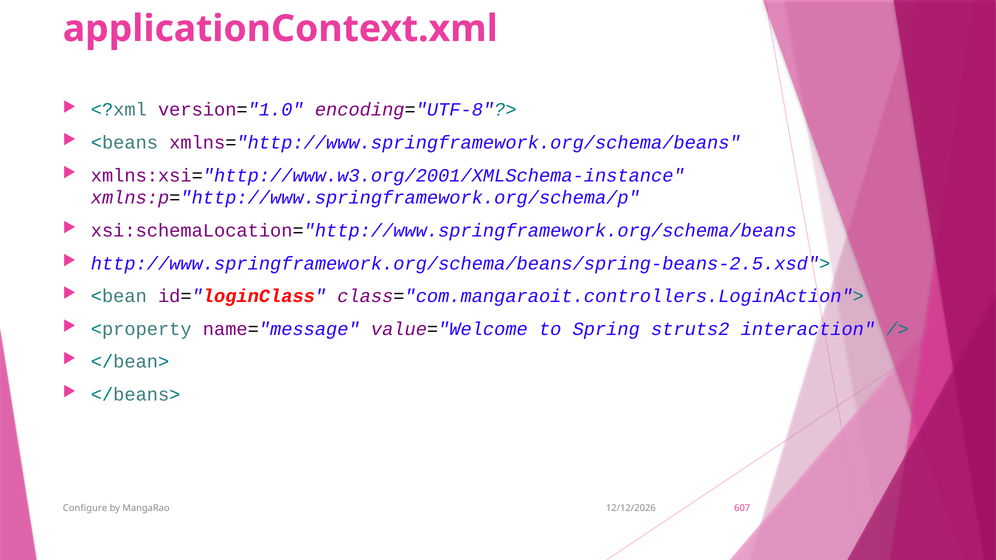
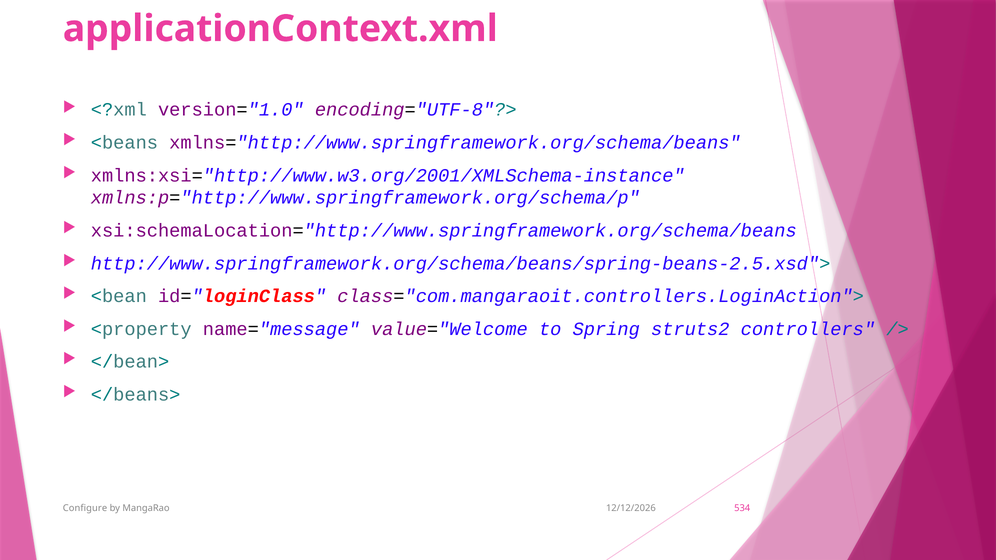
interaction: interaction -> controllers (808, 329)
607: 607 -> 534 (742, 508)
